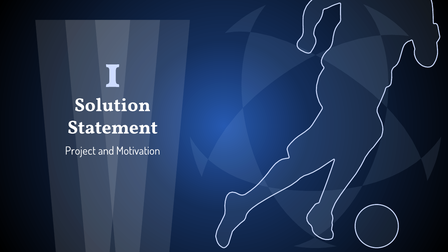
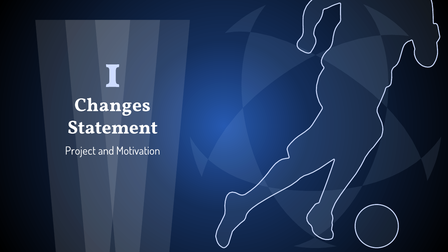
Solution: Solution -> Changes (112, 105)
